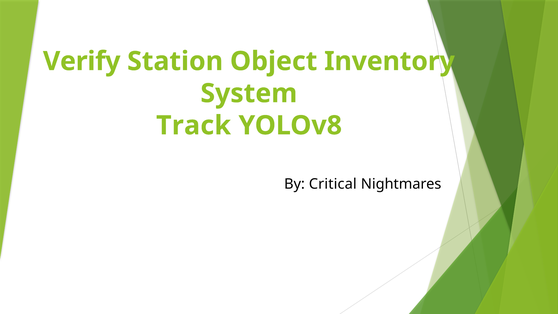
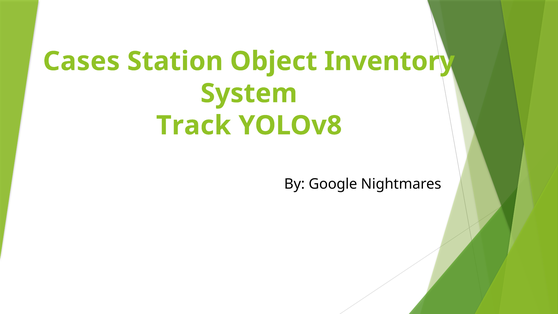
Verify: Verify -> Cases (81, 61)
Critical: Critical -> Google (333, 184)
